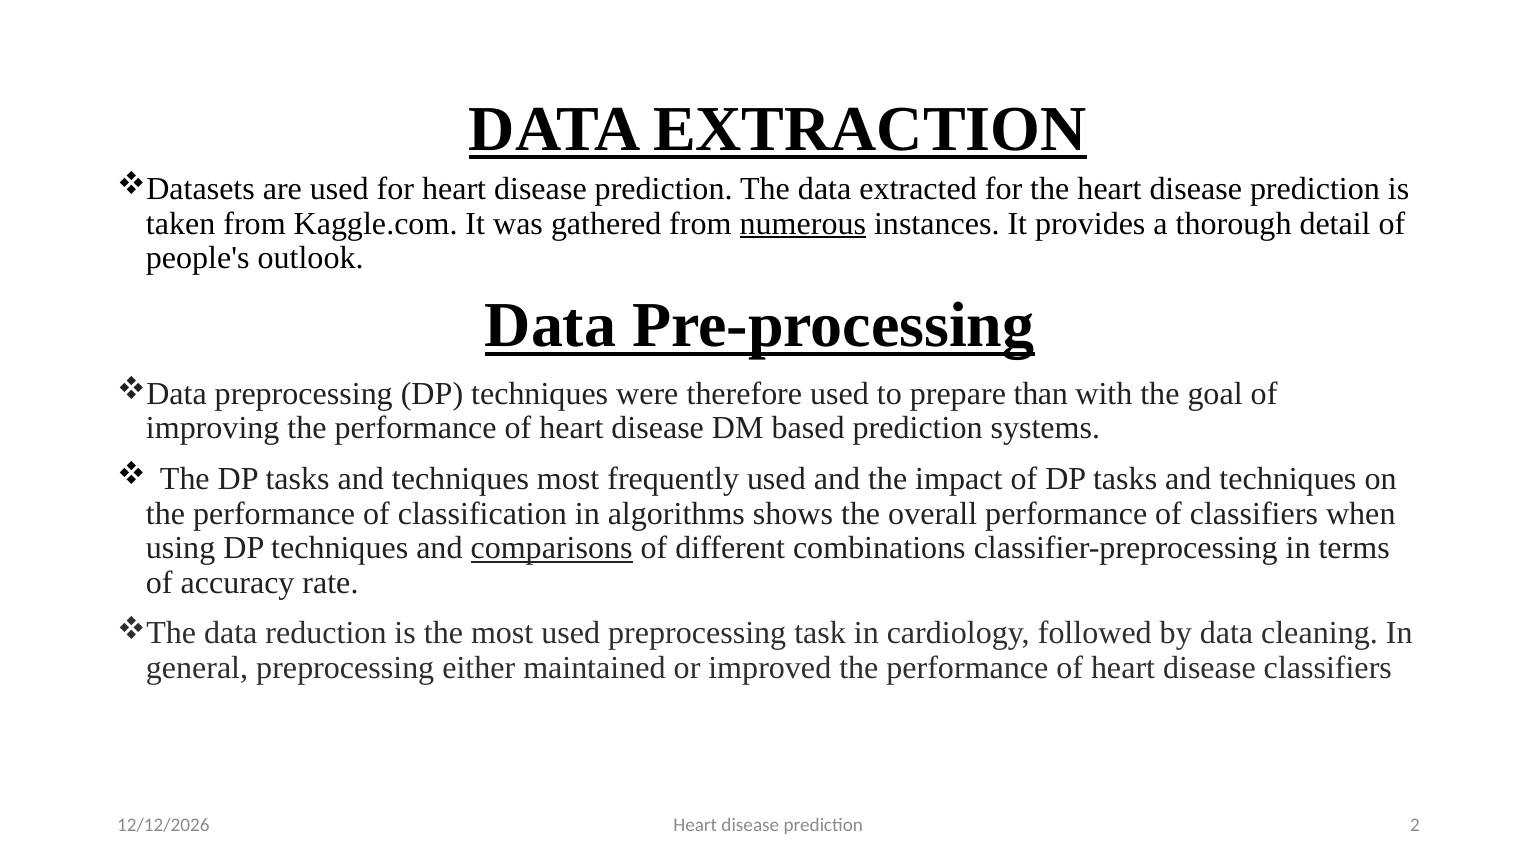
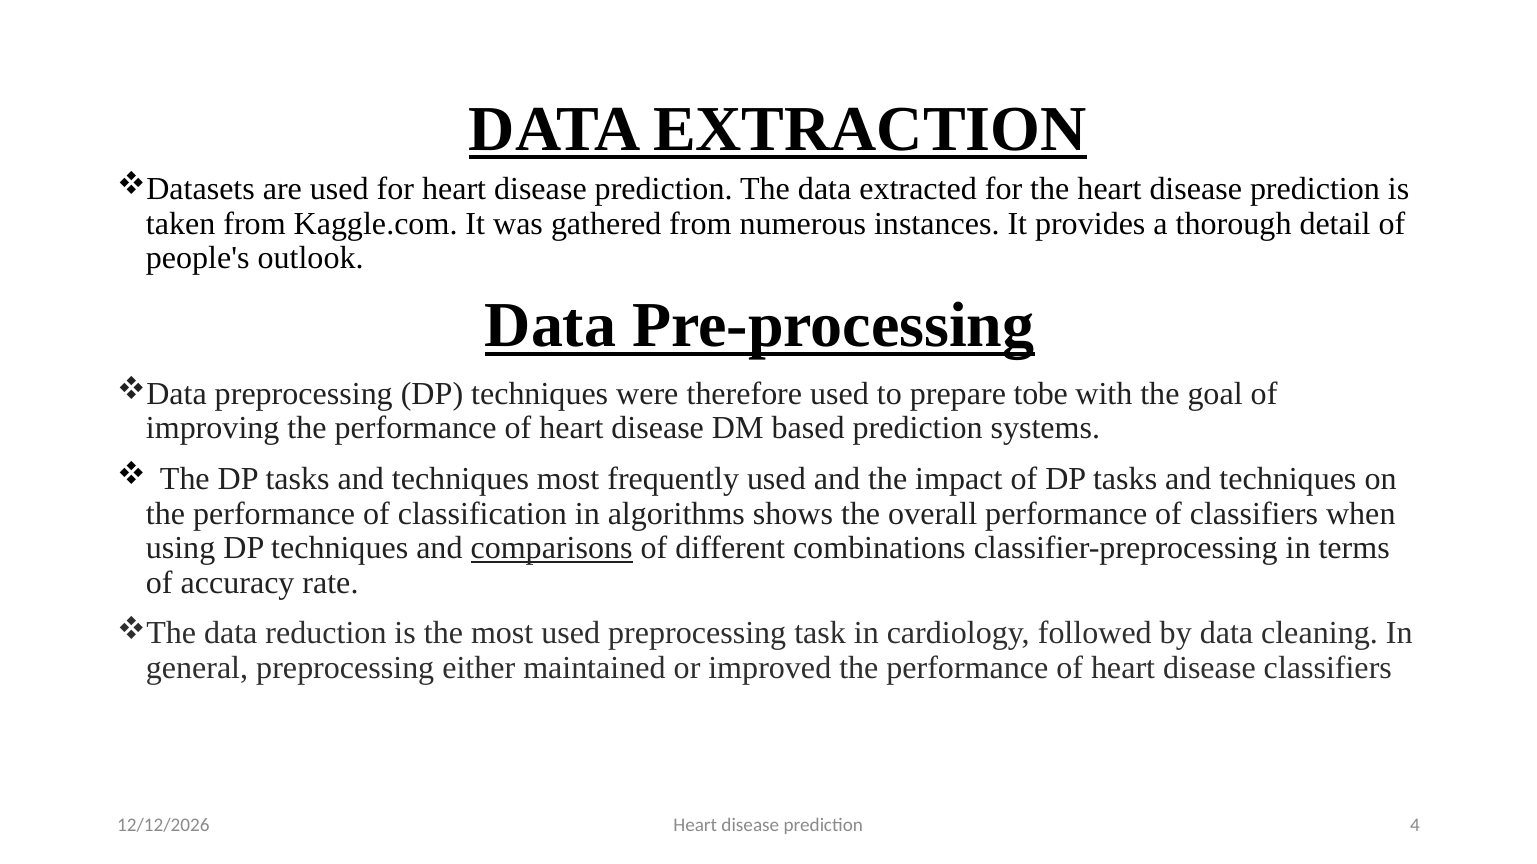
numerous underline: present -> none (803, 224)
than: than -> tobe (1041, 394)
2: 2 -> 4 (1415, 825)
